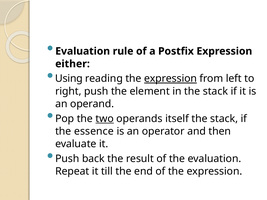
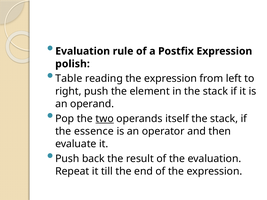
either: either -> polish (73, 64)
Using: Using -> Table (69, 79)
expression underline: present -> none (171, 79)
